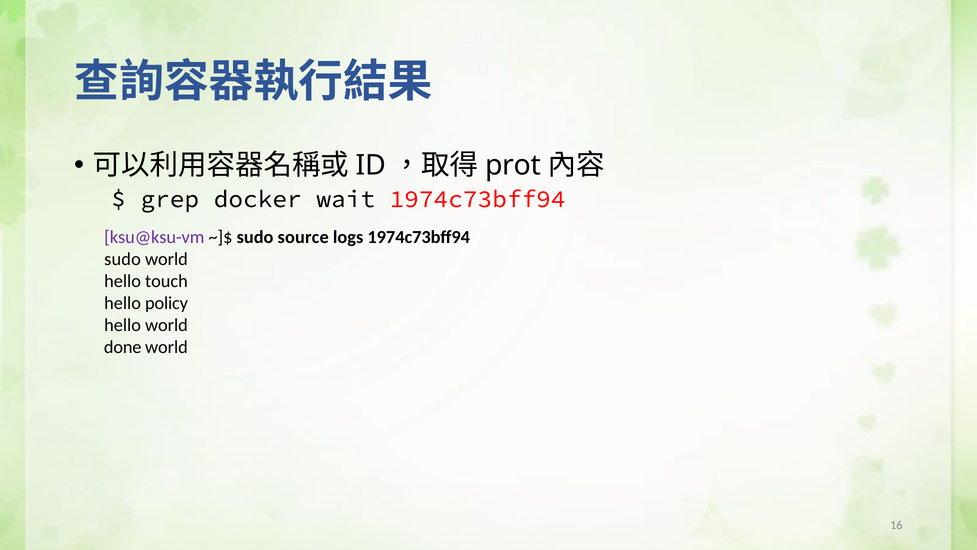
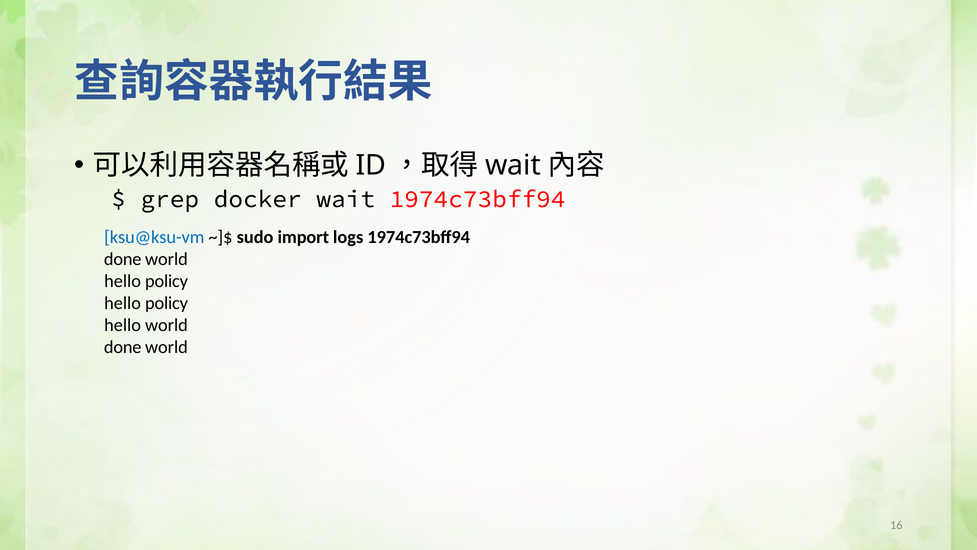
prot: prot -> wait (513, 165)
ksu@ksu-vm colour: purple -> blue (154, 237)
source: source -> import (303, 237)
sudo: sudo -> done (123, 259)
touch: touch -> policy (167, 281)
